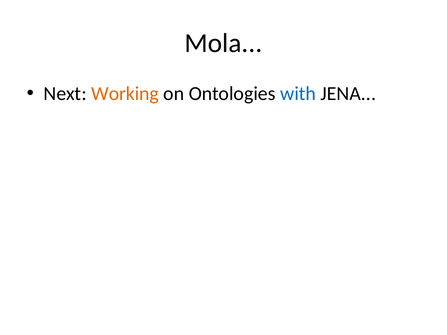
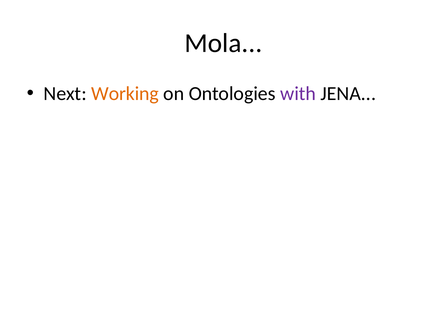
with colour: blue -> purple (298, 94)
